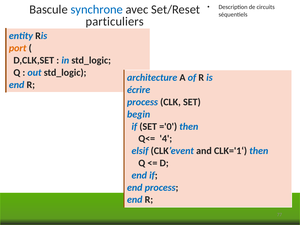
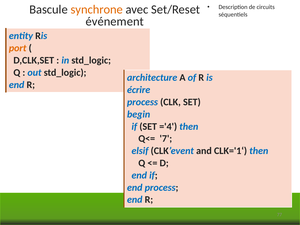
synchrone colour: blue -> orange (97, 10)
particuliers: particuliers -> événement (115, 22)
='0: ='0 -> ='4 (168, 126)
4: 4 -> 7 (166, 139)
